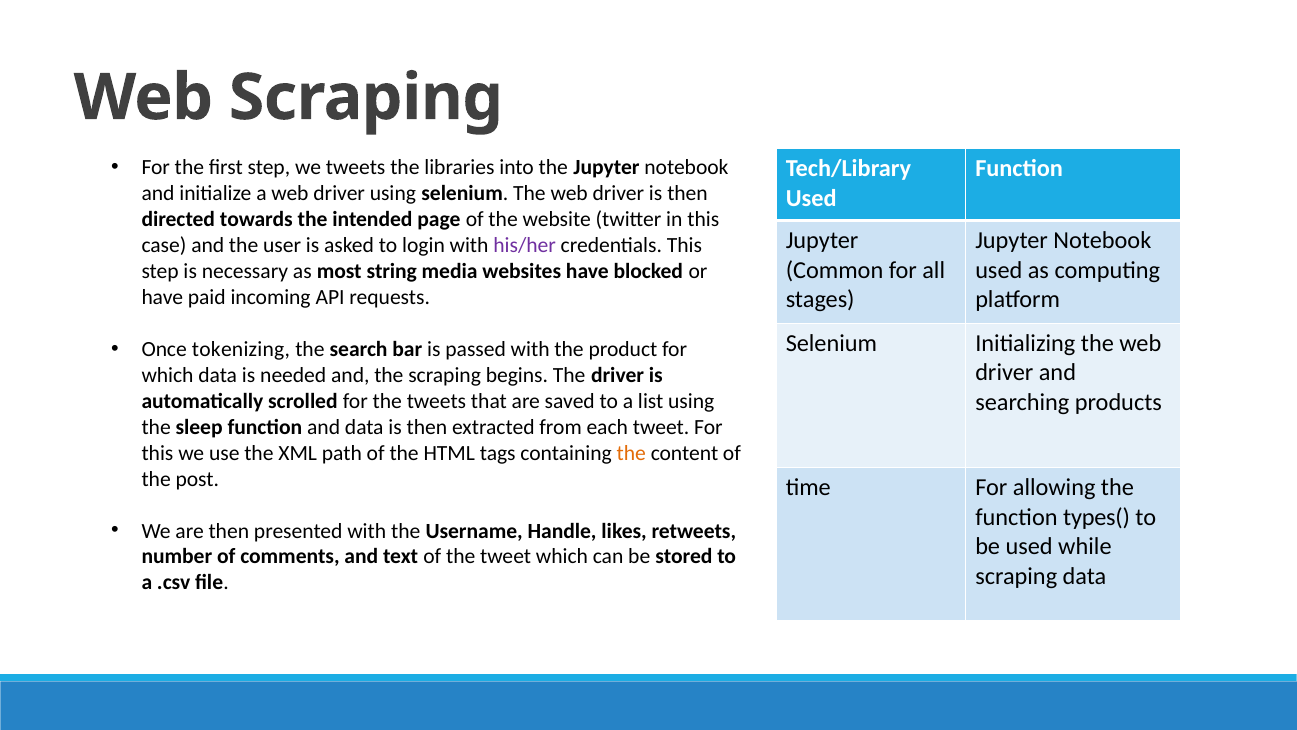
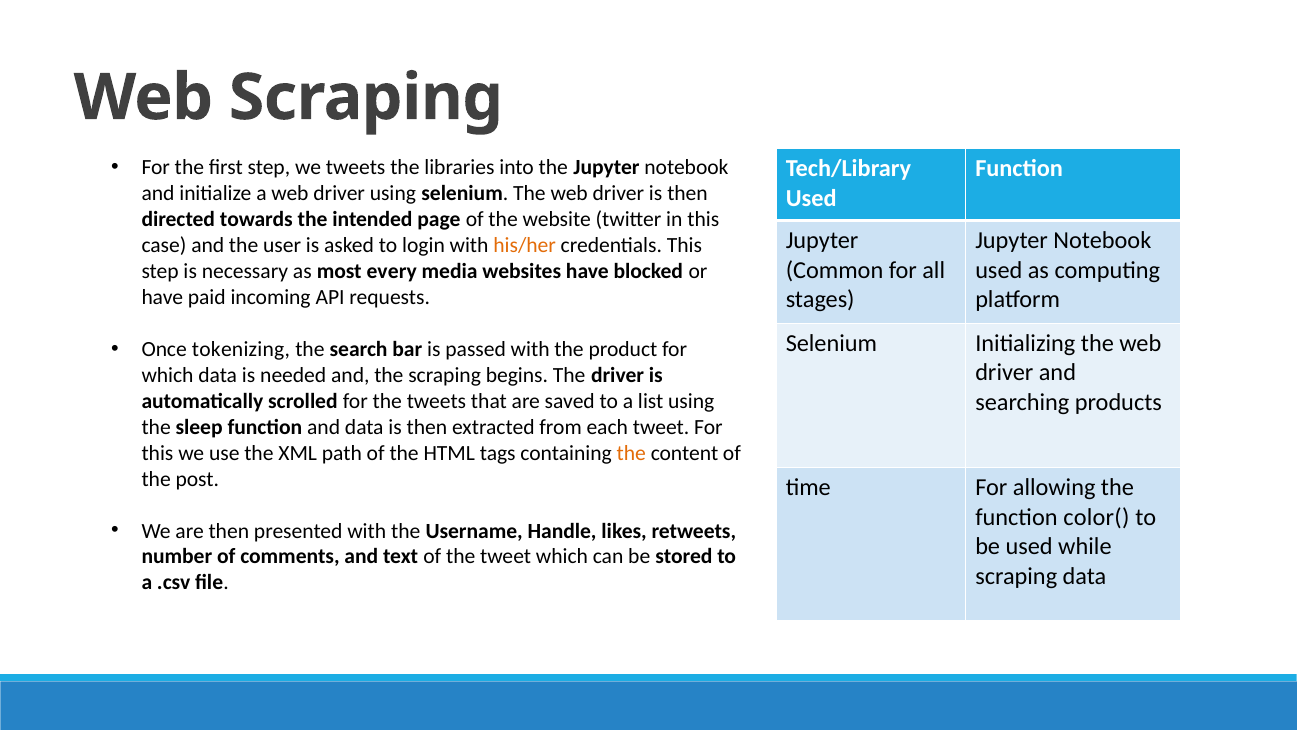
his/her colour: purple -> orange (525, 245)
string: string -> every (392, 271)
types(: types( -> color( (1096, 517)
